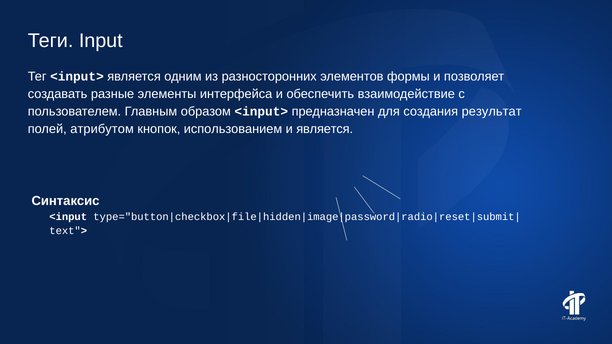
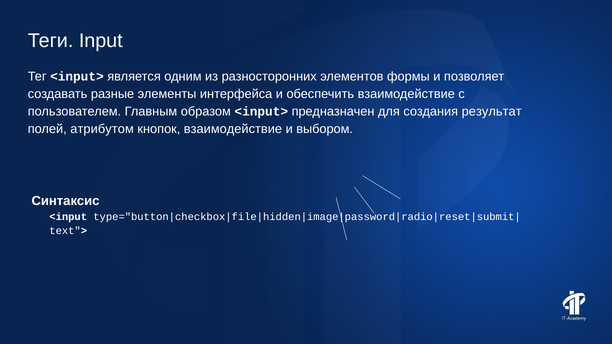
кнопок использованием: использованием -> взаимодействие (233, 129)
и является: является -> выбором (325, 129)
